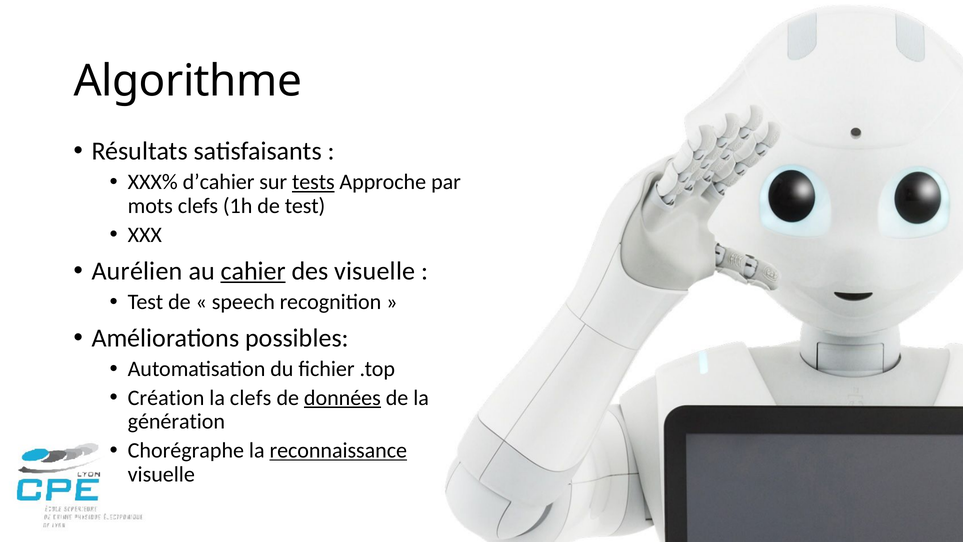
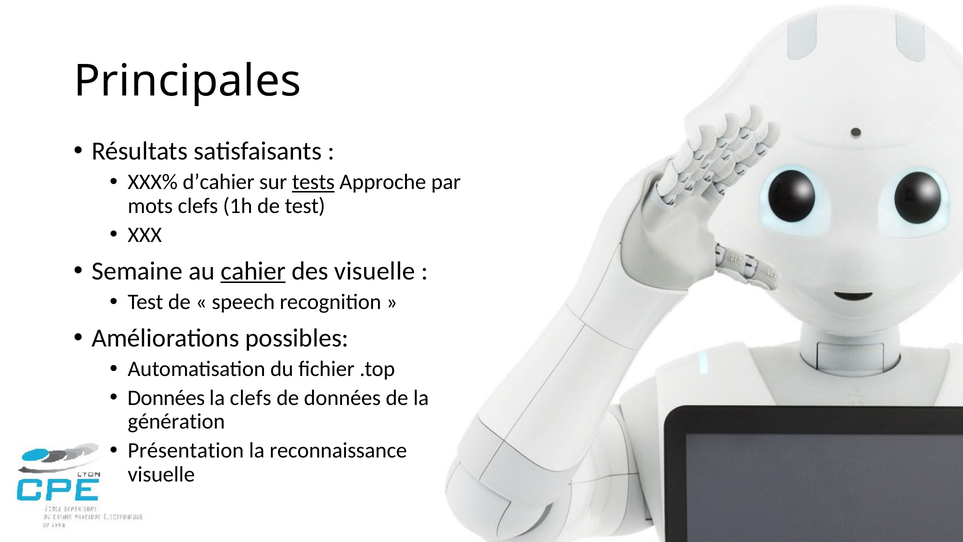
Algorithme: Algorithme -> Principales (187, 81)
Aurélien: Aurélien -> Semaine (137, 271)
Création: Création -> Données (166, 398)
données underline: present -> none (342, 398)
Chorégraphe: Chorégraphe -> Présentation (186, 450)
reconnaissance underline: present -> none (338, 450)
